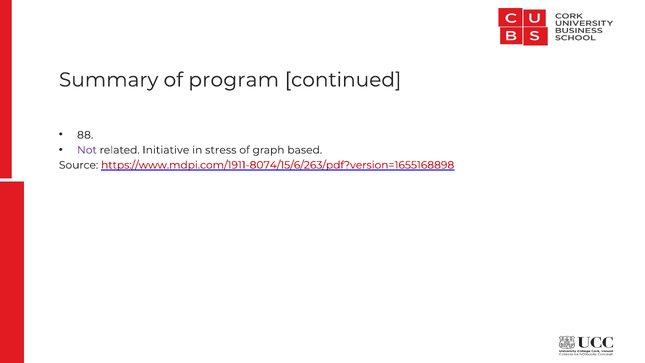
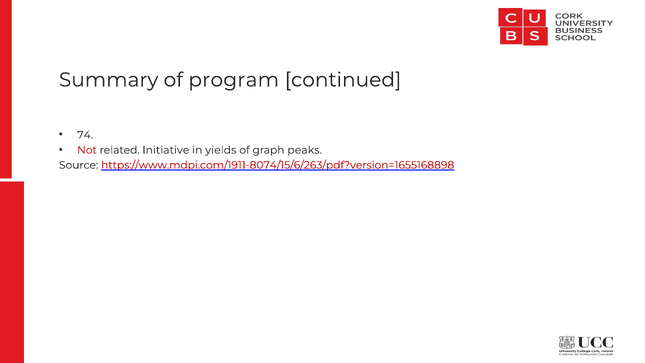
88: 88 -> 74 (85, 135)
Not colour: purple -> red (87, 150)
stress: stress -> yields (221, 150)
based: based -> peaks (305, 150)
